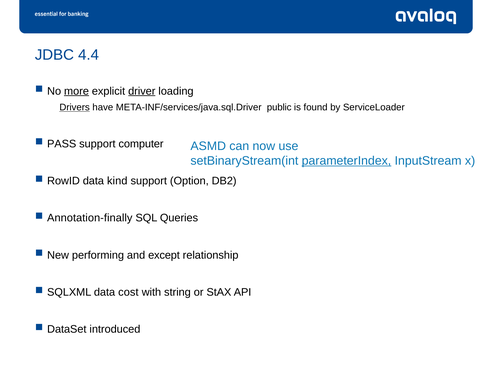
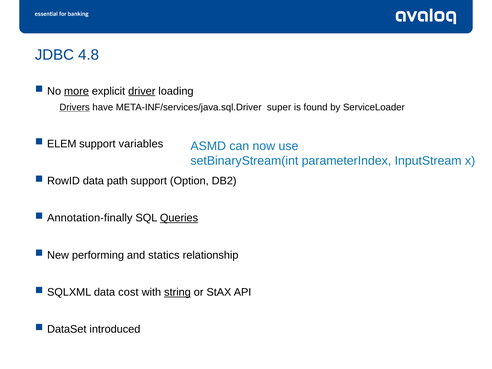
4.4: 4.4 -> 4.8 (89, 55)
public: public -> super (279, 107)
PASS: PASS -> ELEM (62, 144)
computer: computer -> variables (141, 144)
parameterIndex underline: present -> none (346, 161)
kind: kind -> path (117, 181)
Queries underline: none -> present (179, 218)
except: except -> statics (164, 255)
string underline: none -> present (177, 292)
